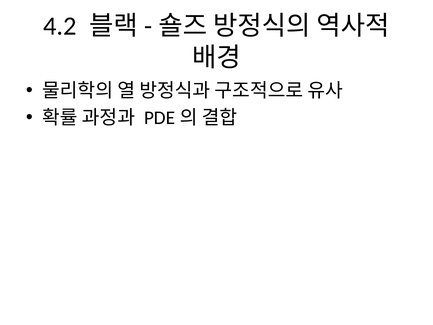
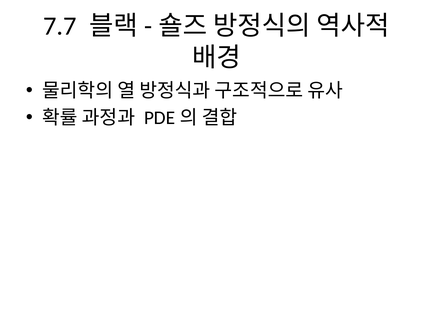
4.2: 4.2 -> 7.7 (60, 26)
